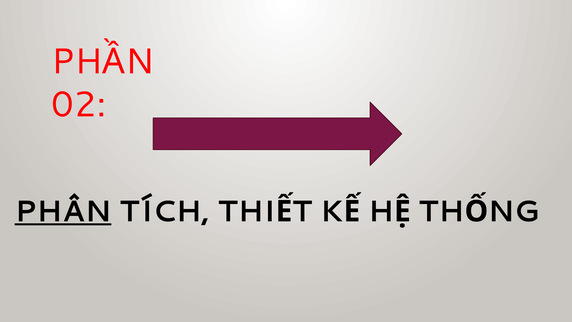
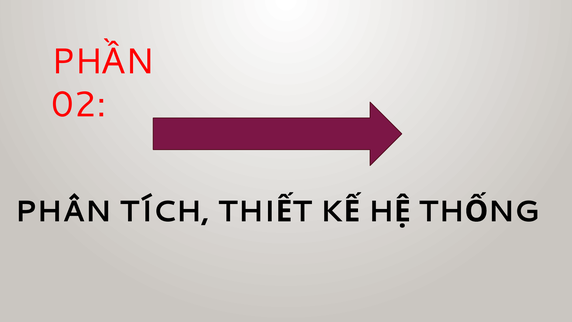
PHÂN underline: present -> none (63, 211)
